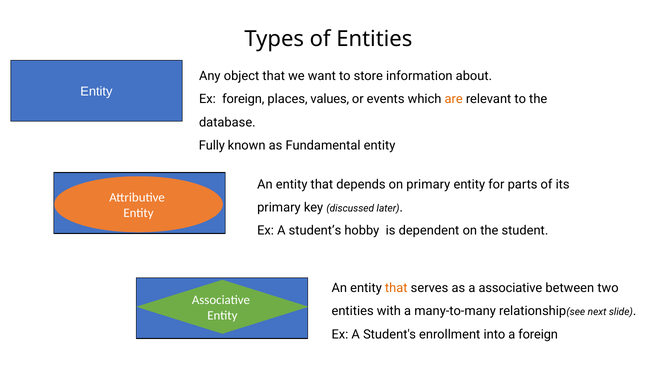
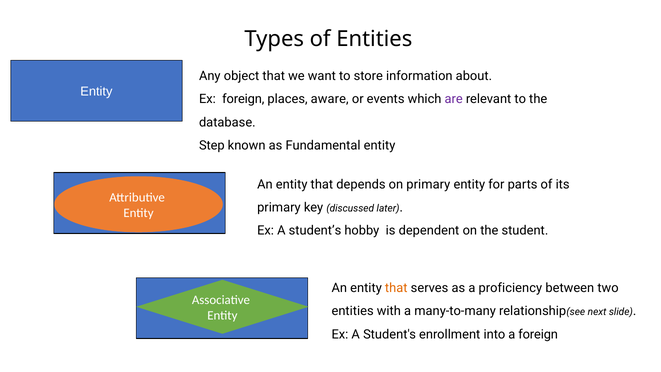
values: values -> aware (330, 99)
are colour: orange -> purple (454, 99)
Fully: Fully -> Step (212, 145)
a associative: associative -> proficiency (510, 288)
